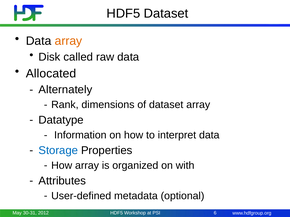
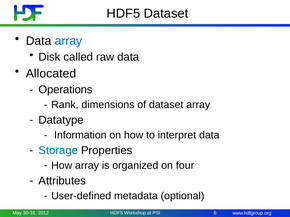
array colour: orange -> blue (68, 41)
Alternately: Alternately -> Operations (66, 90)
with: with -> four (185, 166)
